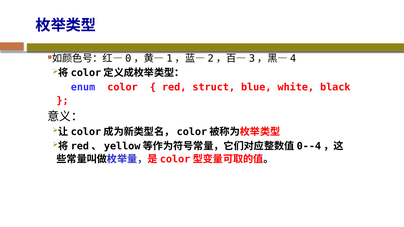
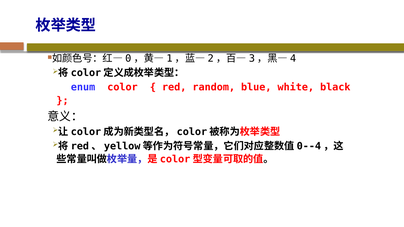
struct: struct -> random (214, 87)
